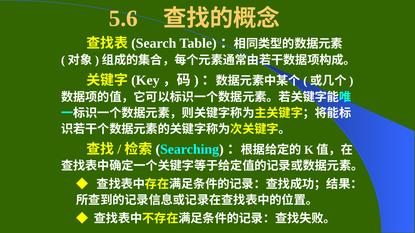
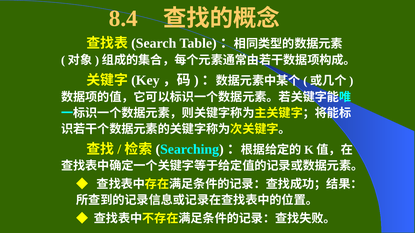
5.6: 5.6 -> 8.4 (123, 18)
